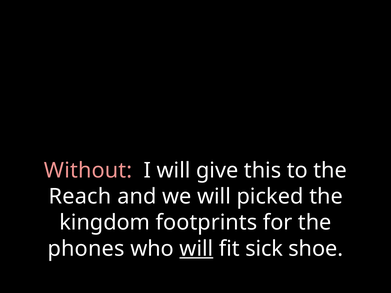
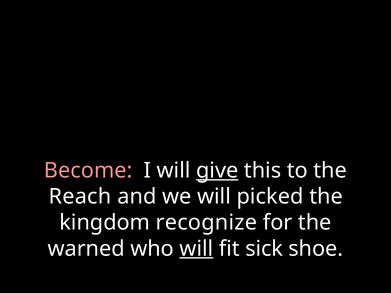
Without: Without -> Become (88, 171)
give underline: none -> present (217, 171)
footprints: footprints -> recognize (206, 223)
phones: phones -> warned (86, 249)
